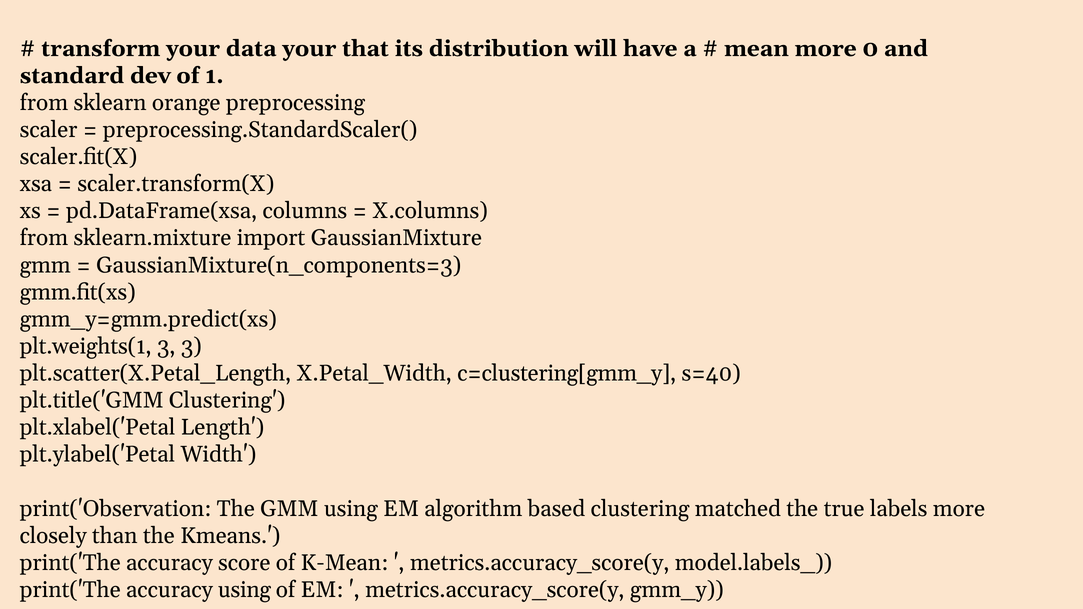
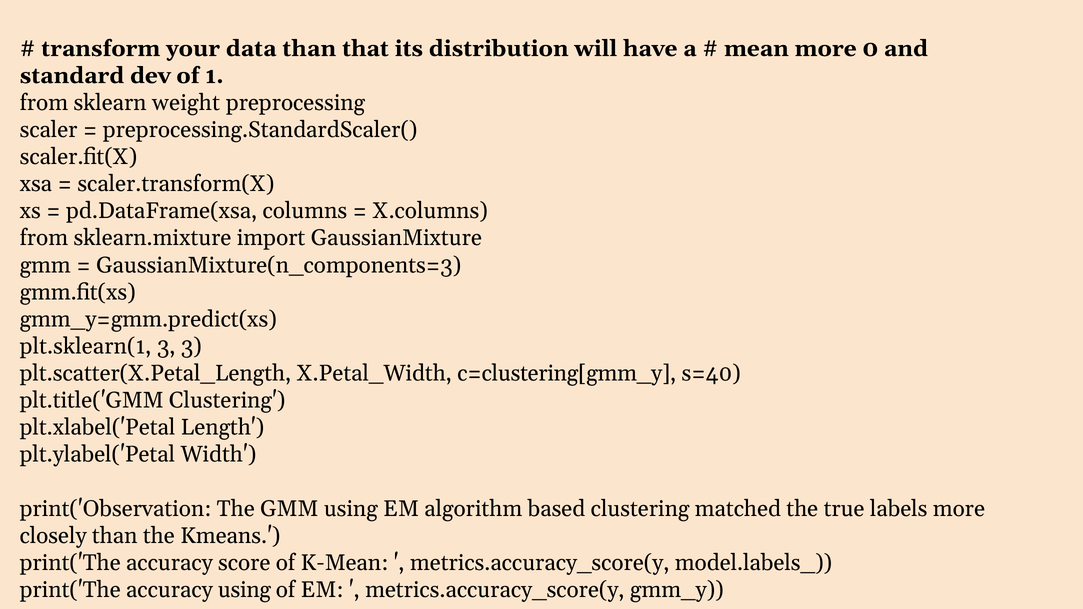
data your: your -> than (309, 49)
orange: orange -> weight (186, 103)
plt.weights(1: plt.weights(1 -> plt.sklearn(1 (86, 346)
